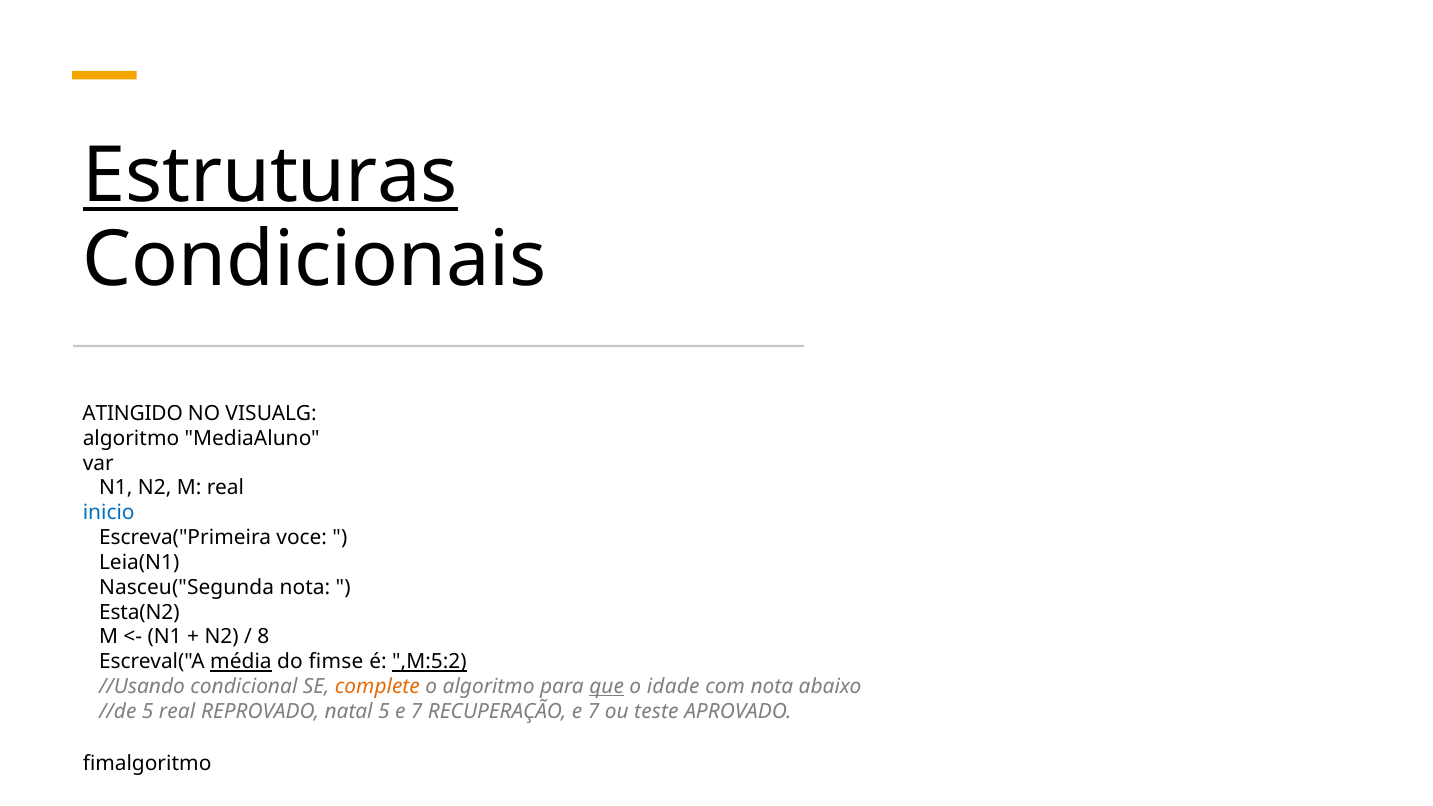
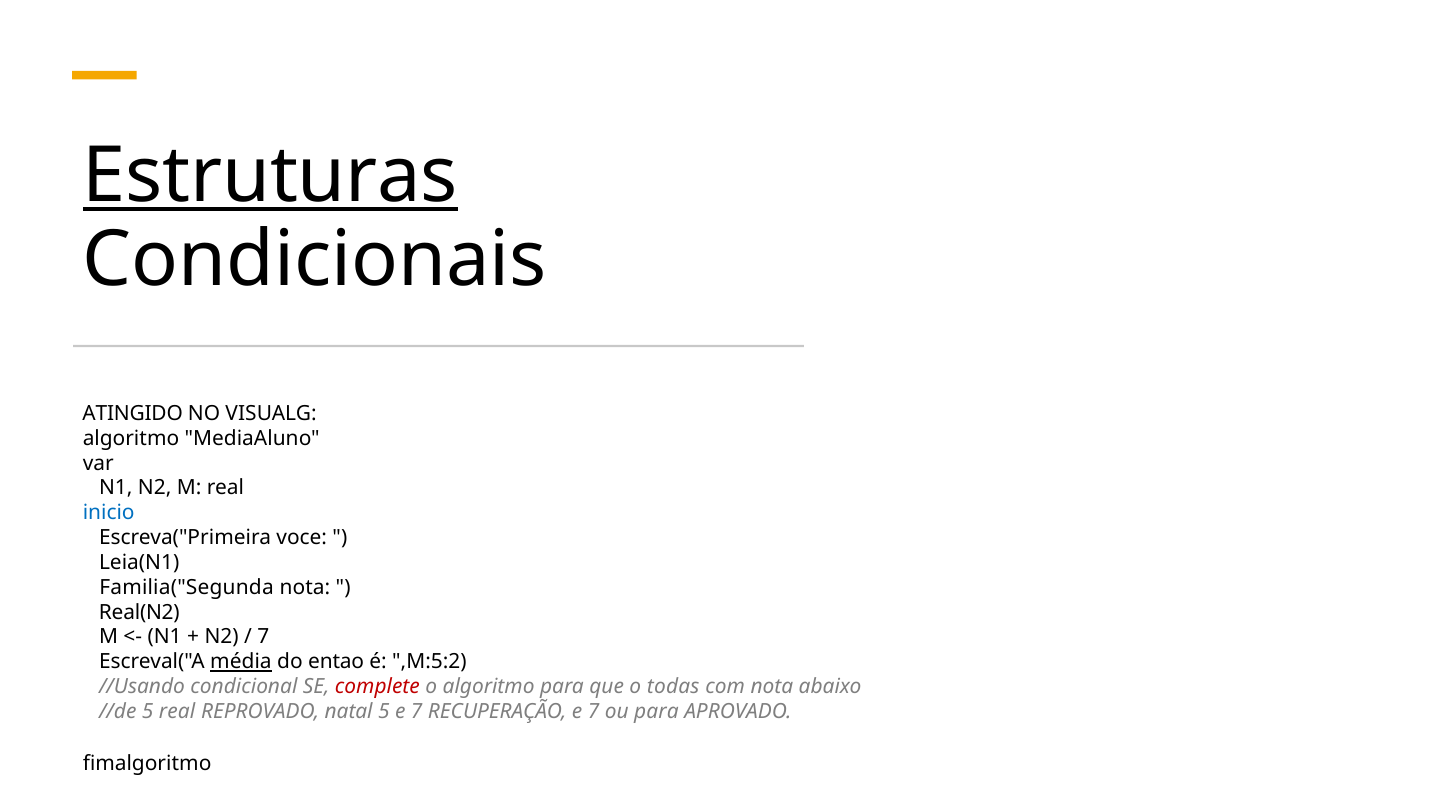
Nasceu("Segunda: Nasceu("Segunda -> Familia("Segunda (187, 587)
Esta(N2: Esta(N2 -> Real(N2 (139, 612)
8: 8 -> 7 (263, 637)
fimse: fimse -> entao (336, 662)
,M:5:2 underline: present -> none (429, 662)
complete colour: orange -> red (377, 687)
que underline: present -> none (607, 687)
idade: idade -> todas (673, 687)
ou teste: teste -> para (656, 712)
